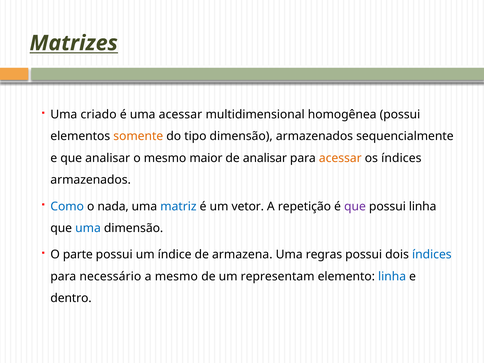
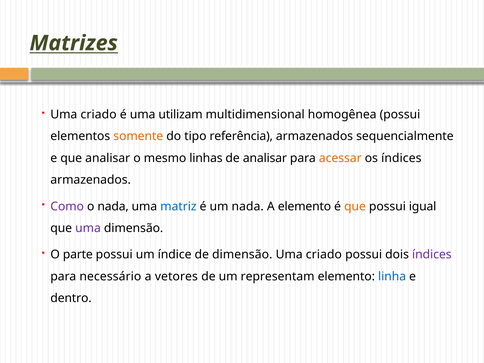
uma acessar: acessar -> utilizam (181, 115)
tipo dimensão: dimensão -> referência (241, 136)
maior: maior -> linhas (206, 158)
Como colour: blue -> purple (67, 206)
um vetor: vetor -> nada (248, 206)
A repetição: repetição -> elemento (304, 206)
que colour: purple -> orange (355, 206)
possui linha: linha -> igual (423, 206)
uma colour: blue -> purple (88, 228)
de armazena: armazena -> dimensão (242, 255)
regras: regras -> criado (324, 255)
índices colour: blue -> purple (432, 255)
a mesmo: mesmo -> vetores (176, 276)
